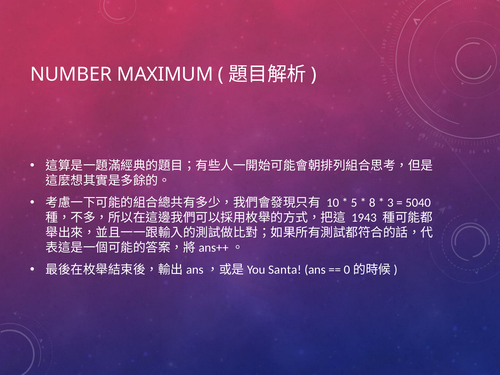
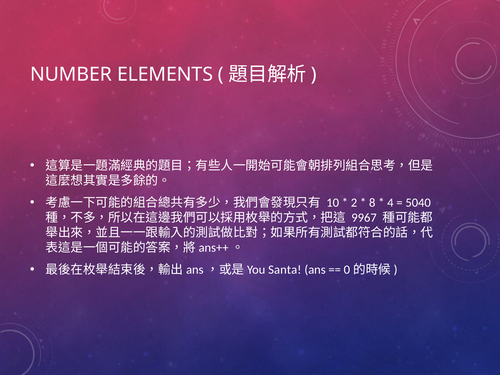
MAXIMUM: MAXIMUM -> ELEMENTS (165, 74)
5: 5 -> 2 (354, 203)
3: 3 -> 4 (390, 203)
1943: 1943 -> 9967 (364, 218)
